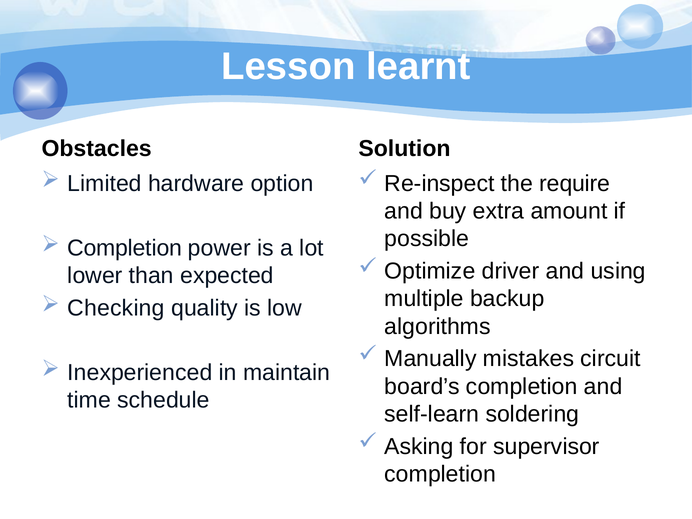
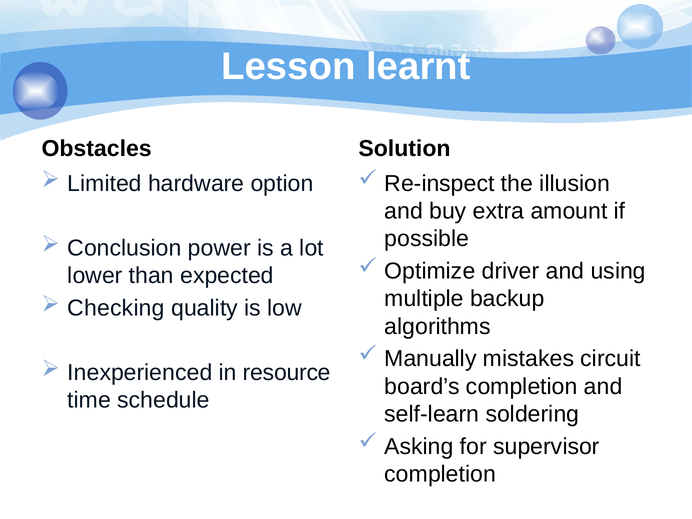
require: require -> illusion (575, 184)
Completion: Completion -> Conclusion (125, 248)
maintain: maintain -> resource (287, 373)
